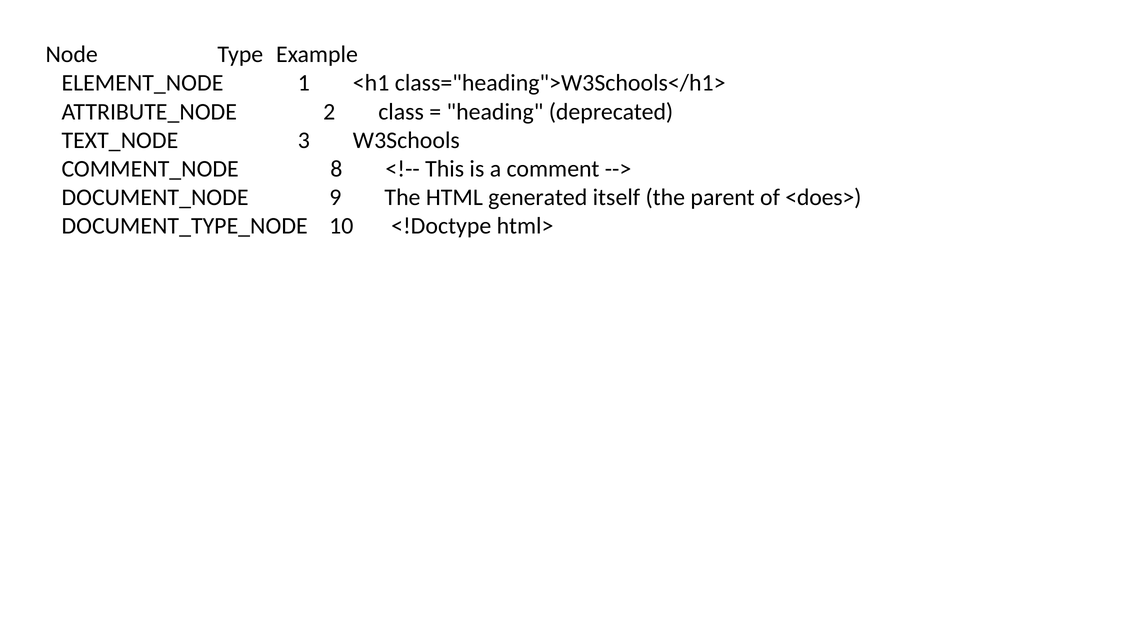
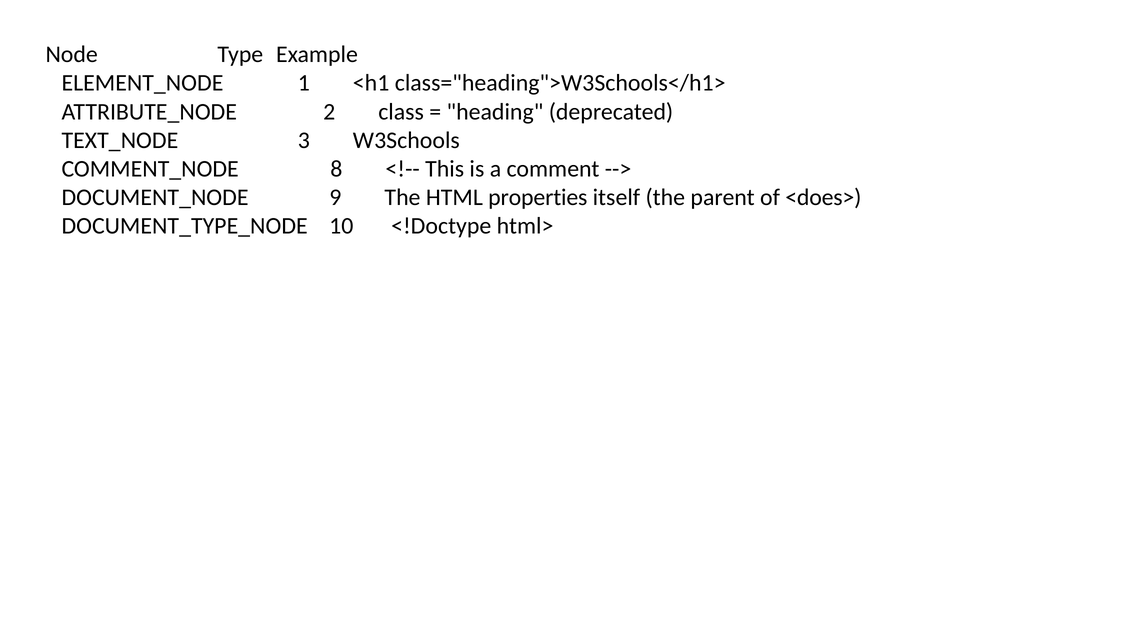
generated: generated -> properties (538, 198)
